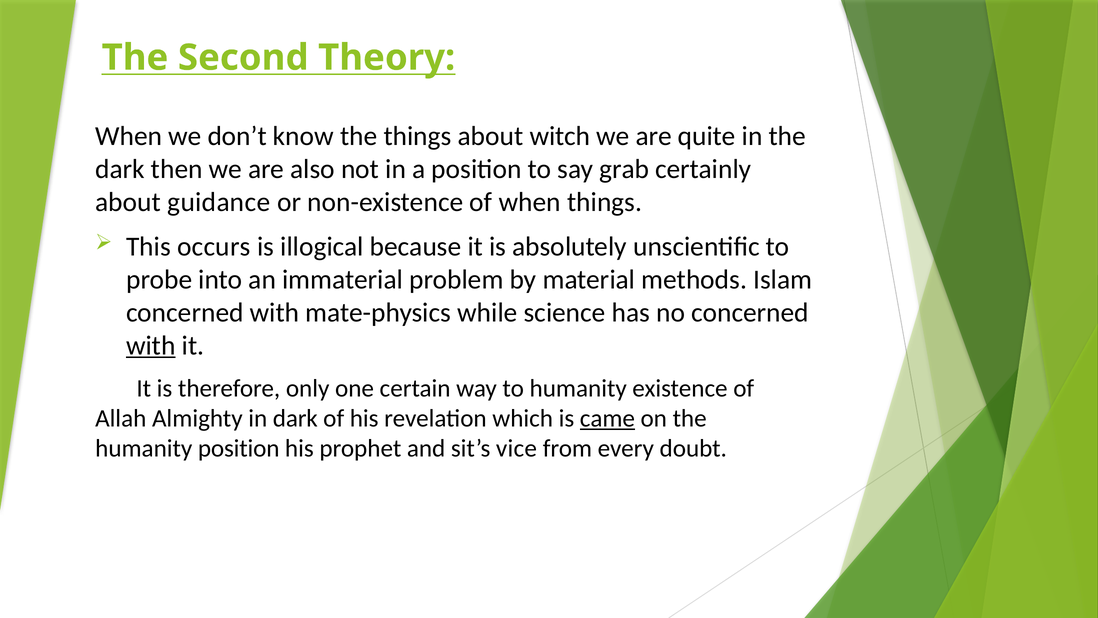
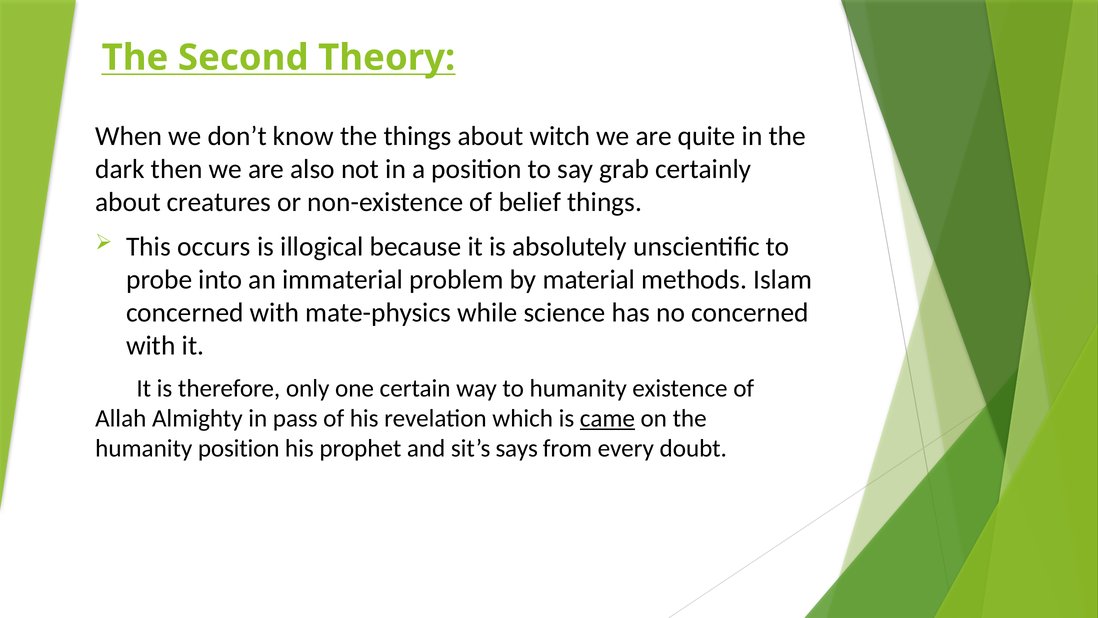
guidance: guidance -> creatures (219, 202)
of when: when -> belief (530, 202)
with underline: present -> none (151, 345)
in dark: dark -> pass (295, 418)
vice: vice -> says (517, 448)
